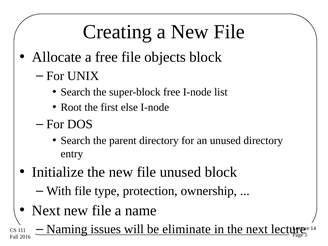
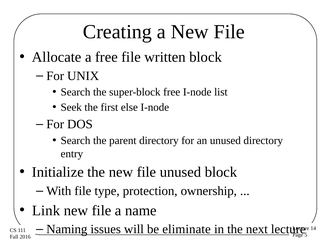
objects: objects -> written (165, 57)
Root: Root -> Seek (71, 107)
Next: Next -> Link (46, 210)
